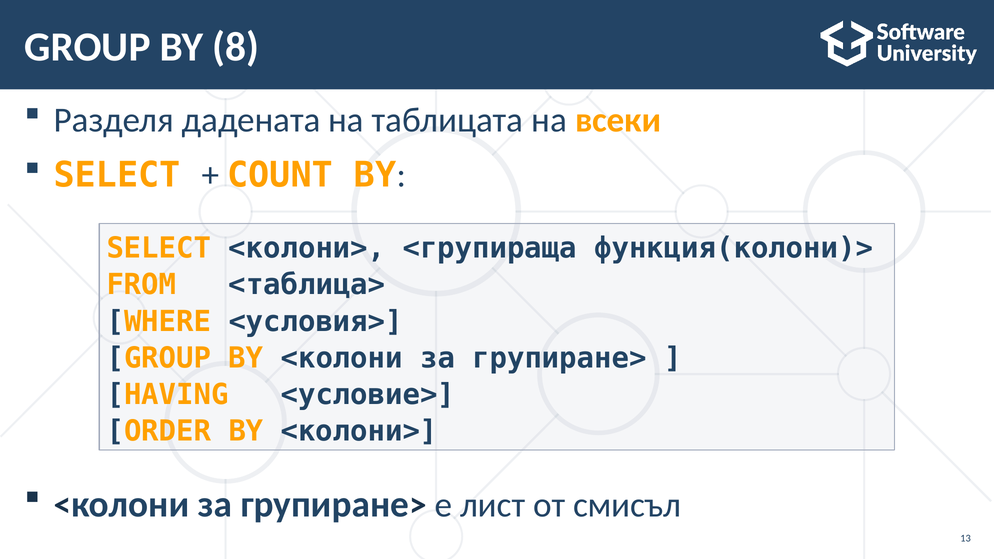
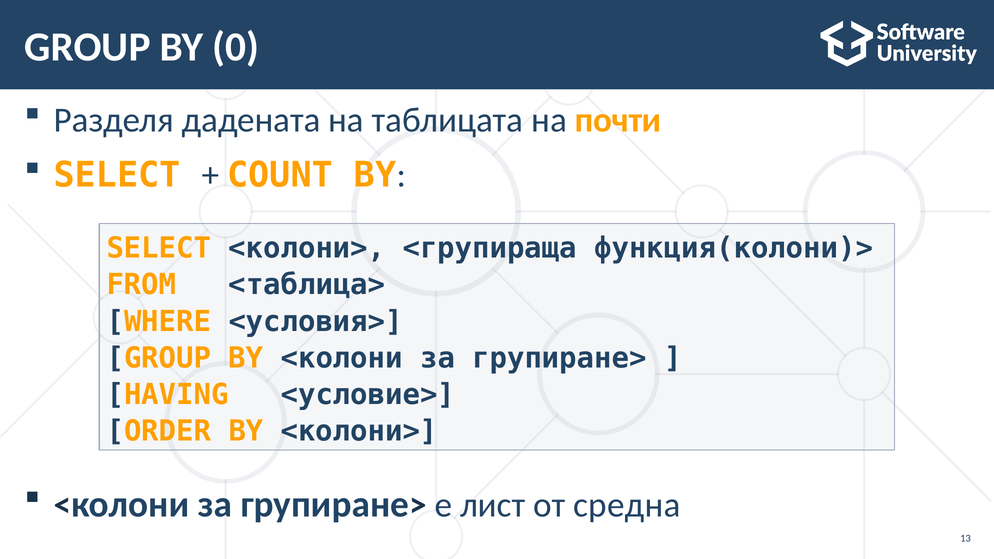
8: 8 -> 0 (236, 47)
всеки: всеки -> почти (618, 120)
смисъл: смисъл -> средна (627, 505)
